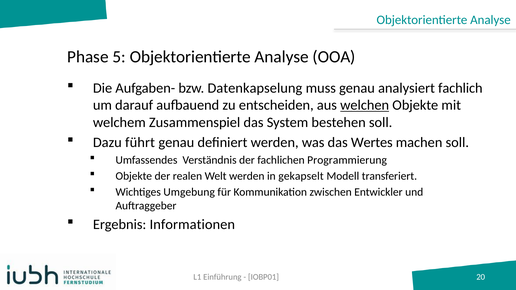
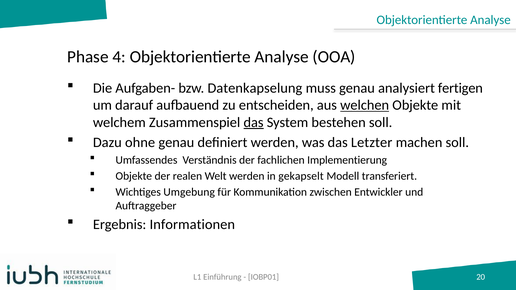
5: 5 -> 4 (119, 57)
fachlich: fachlich -> fertigen (460, 88)
das underline: none -> present (254, 122)
führt: führt -> ohne (140, 143)
Wertes: Wertes -> Letzter (372, 143)
Programmierung: Programmierung -> Implementierung (347, 160)
